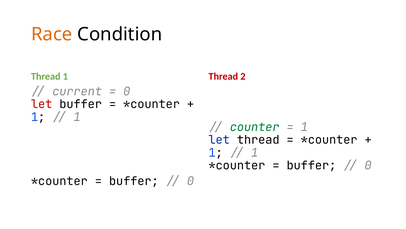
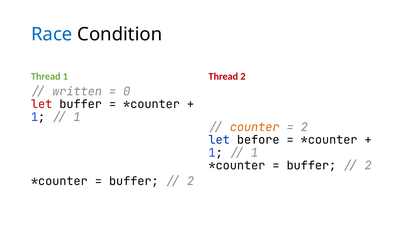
Race colour: orange -> blue (52, 34)
current: current -> written (77, 91)
counter colour: green -> orange (255, 127)
1: 1 -> 2 (304, 127)
let thread: thread -> before (258, 140)
0: 0 -> 2 (368, 165)
0: 0 -> 2 (191, 181)
